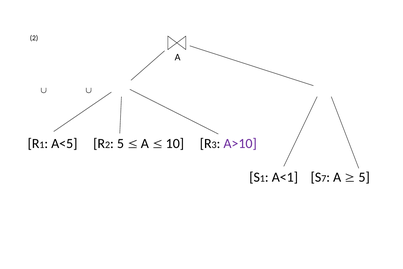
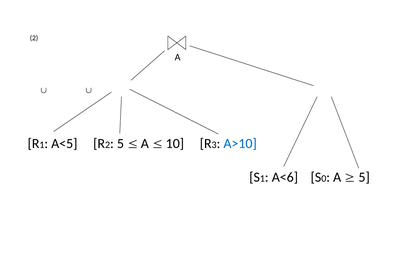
A>10 colour: purple -> blue (240, 143)
A<1: A<1 -> A<6 (285, 177)
7: 7 -> 0 (324, 178)
